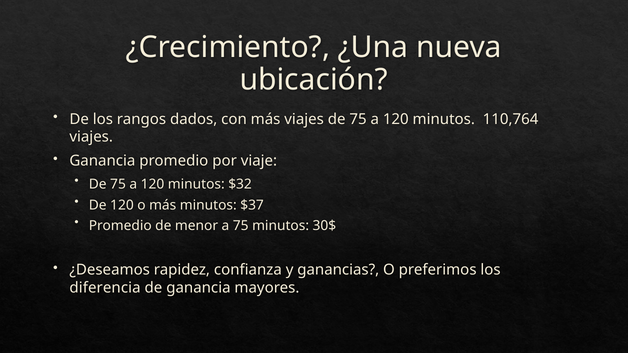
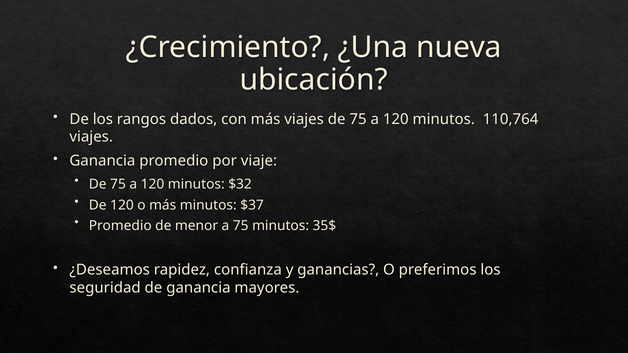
30$: 30$ -> 35$ (324, 226)
diferencia: diferencia -> seguridad (105, 288)
